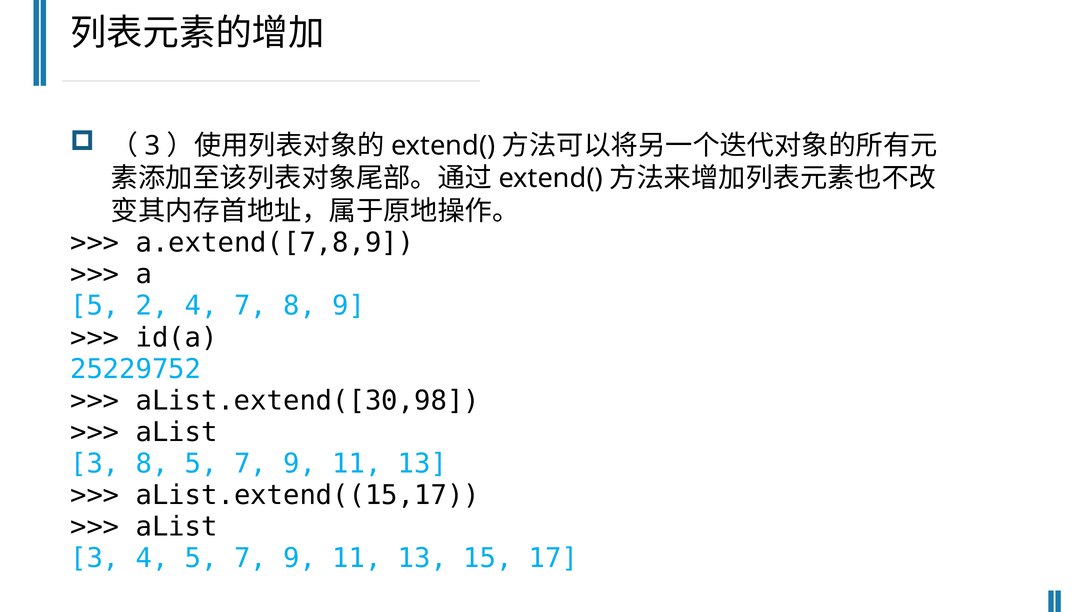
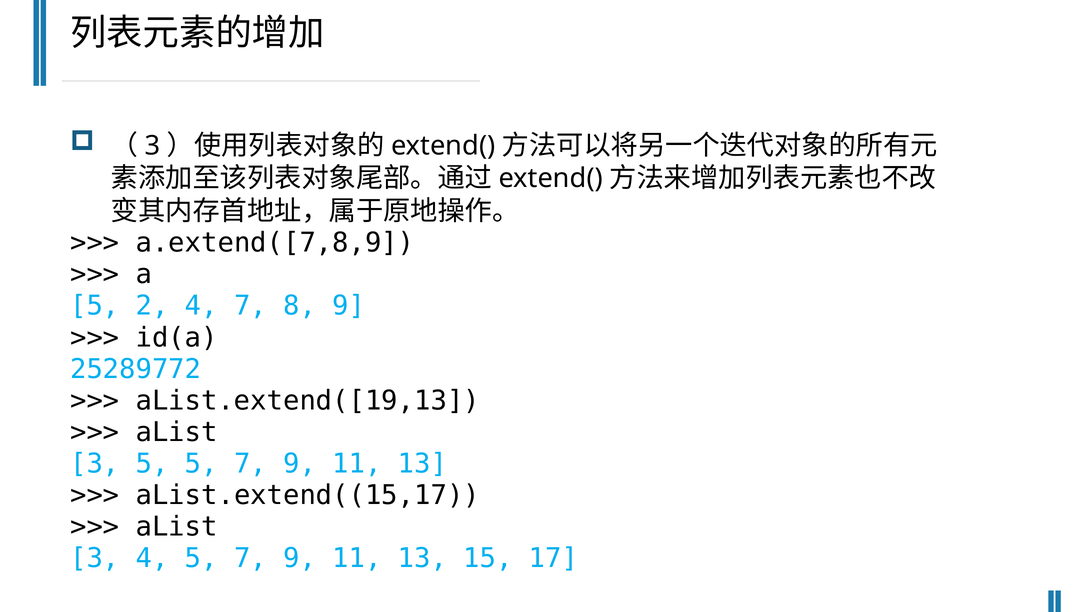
25229752: 25229752 -> 25289772 (136, 369)
aList.extend([30,98: aList.extend([30,98 -> aList.extend([19,13 (308, 401)
3 8: 8 -> 5 (152, 464)
